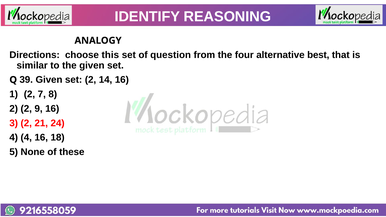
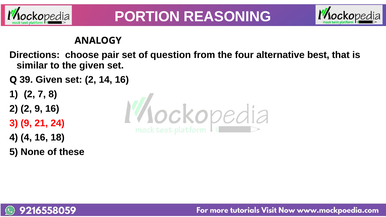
IDENTIFY: IDENTIFY -> PORTION (147, 17)
this: this -> pair (110, 55)
3 2: 2 -> 9 (26, 123)
